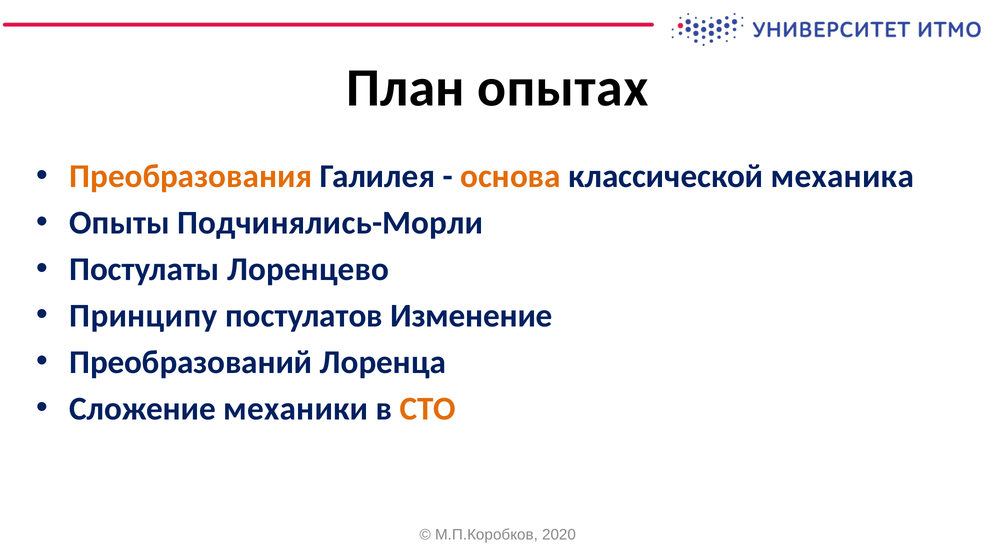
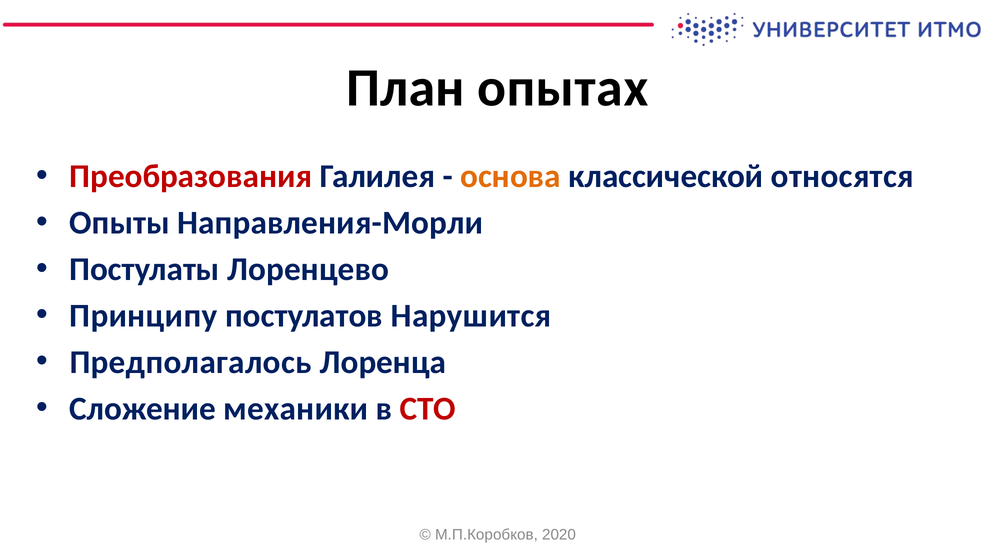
Преобразования colour: orange -> red (191, 177)
механика: механика -> относятся (842, 177)
Подчинялись-Морли: Подчинялись-Морли -> Направления-Морли (330, 223)
Изменение: Изменение -> Нарушится (471, 316)
Преобразований: Преобразований -> Предполагалось (191, 362)
СТО colour: orange -> red (428, 409)
